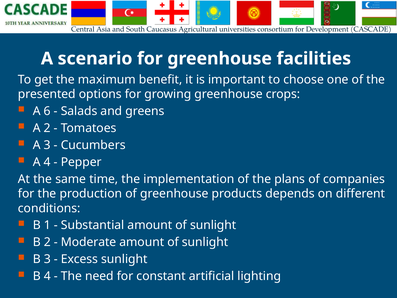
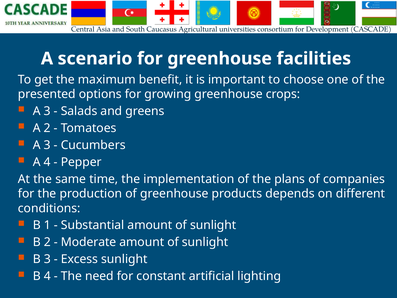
6: 6 -> 3 (47, 111)
